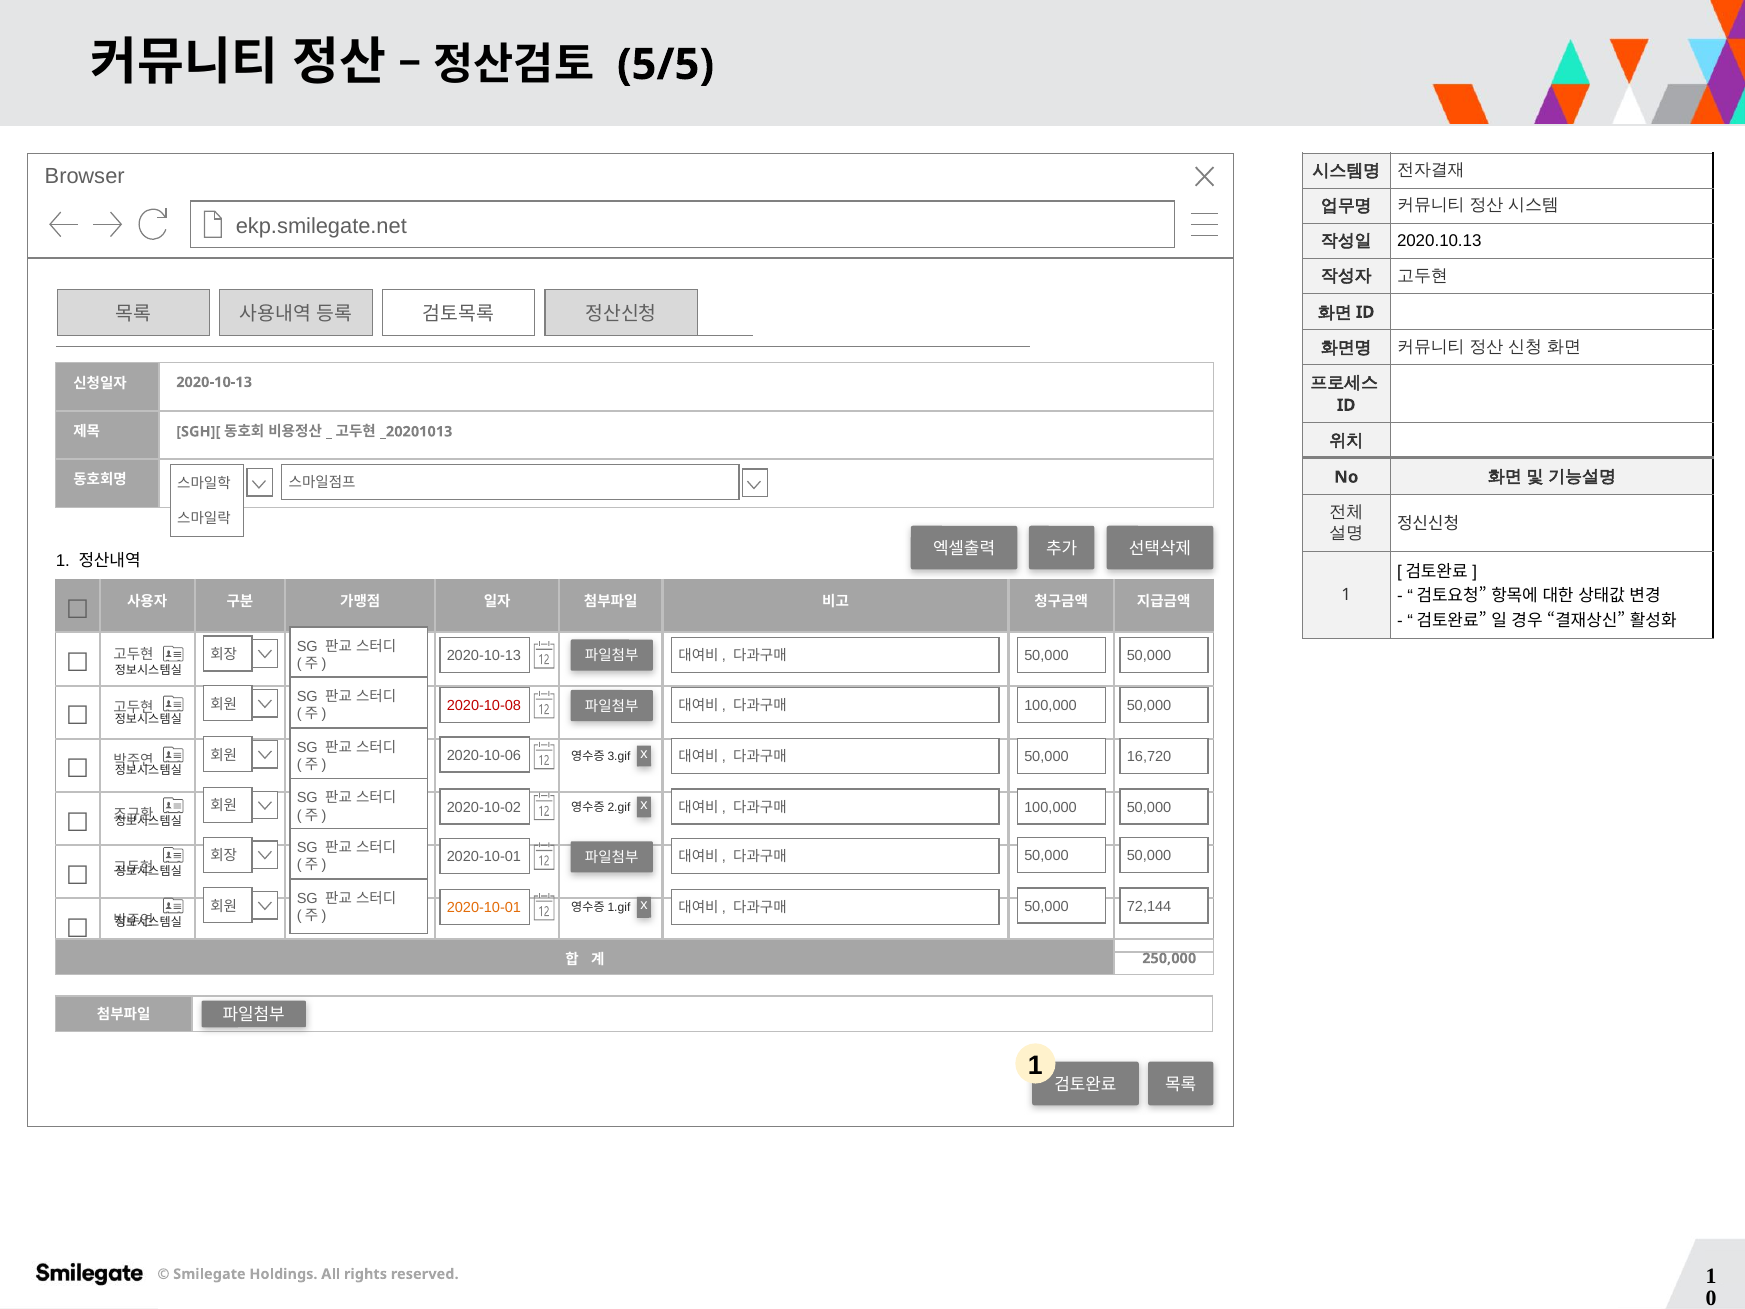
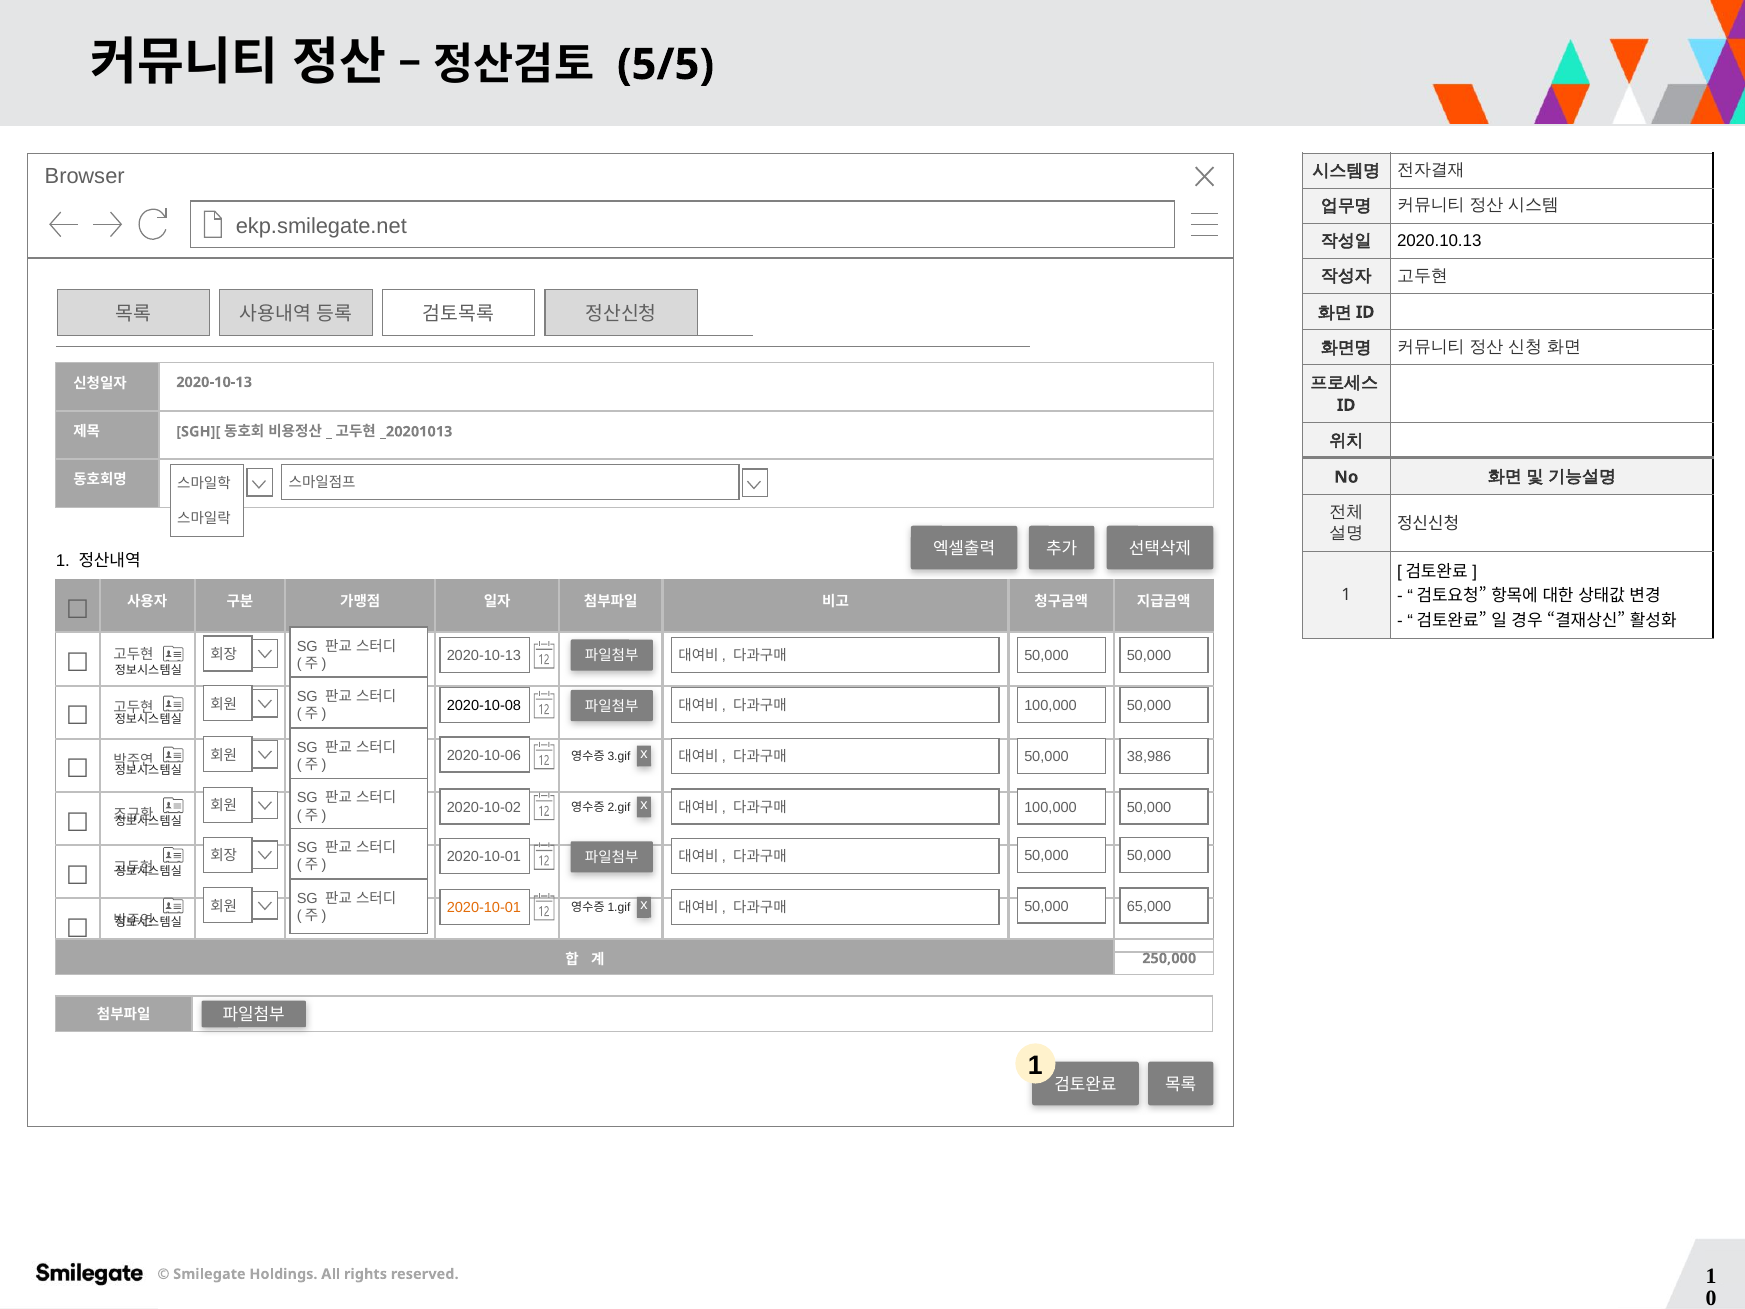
2020-10-08 colour: red -> black (484, 706)
16,720: 16,720 -> 38,986 (1149, 757)
72,144: 72,144 -> 65,000 (1149, 906)
